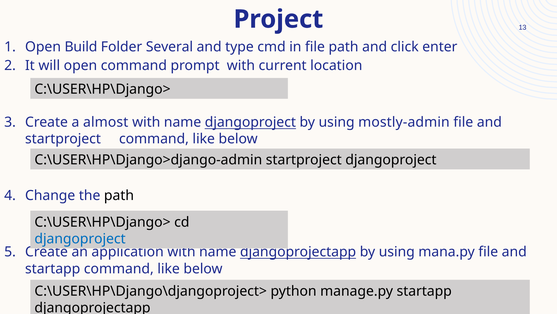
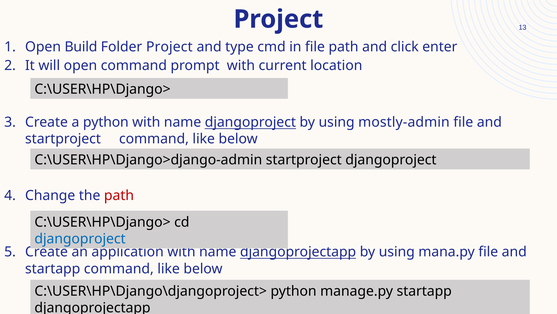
Folder Several: Several -> Project (169, 47)
a almost: almost -> python (106, 122)
path colour: black -> red (119, 195)
